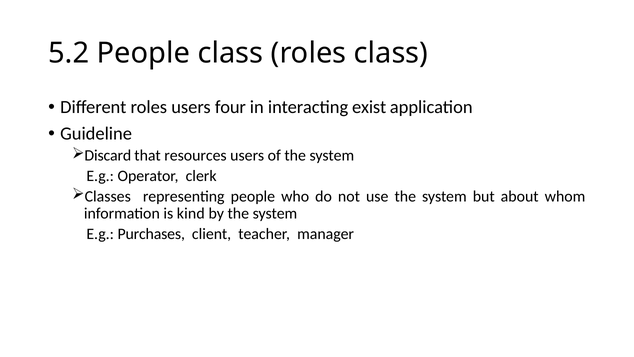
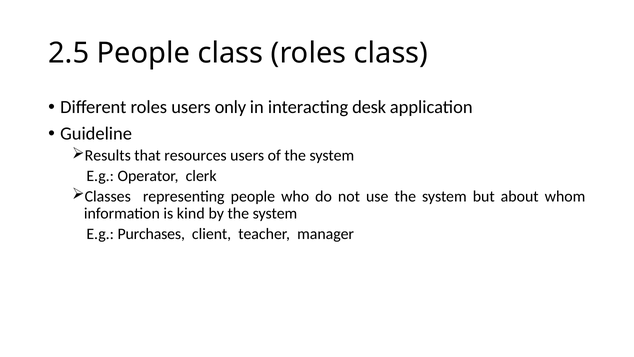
5.2: 5.2 -> 2.5 (69, 53)
four: four -> only (230, 107)
exist: exist -> desk (369, 107)
Discard: Discard -> Results (108, 156)
